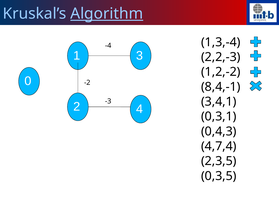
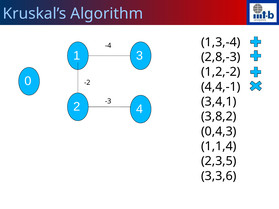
Algorithm underline: present -> none (107, 14)
2,2,-3: 2,2,-3 -> 2,8,-3 (221, 57)
8,4,-1: 8,4,-1 -> 4,4,-1 (221, 87)
0,3,1: 0,3,1 -> 3,8,2 (219, 117)
4,7,4: 4,7,4 -> 1,1,4 (219, 146)
0,3,5: 0,3,5 -> 3,3,6 (219, 176)
